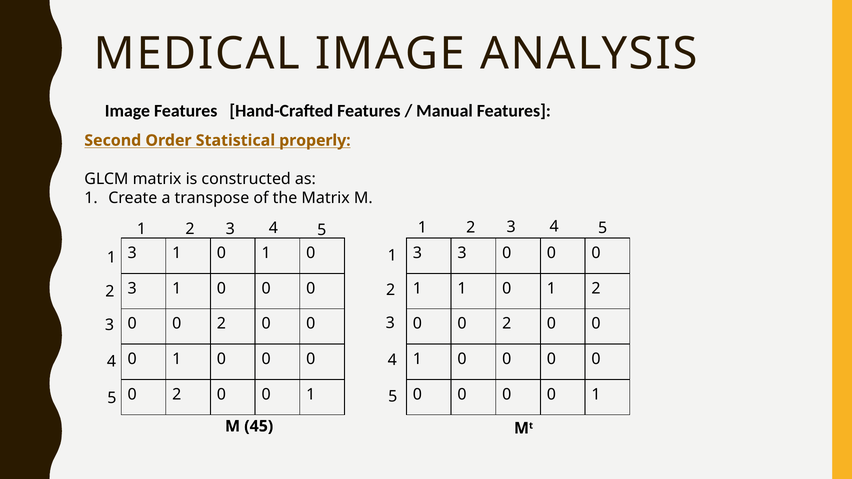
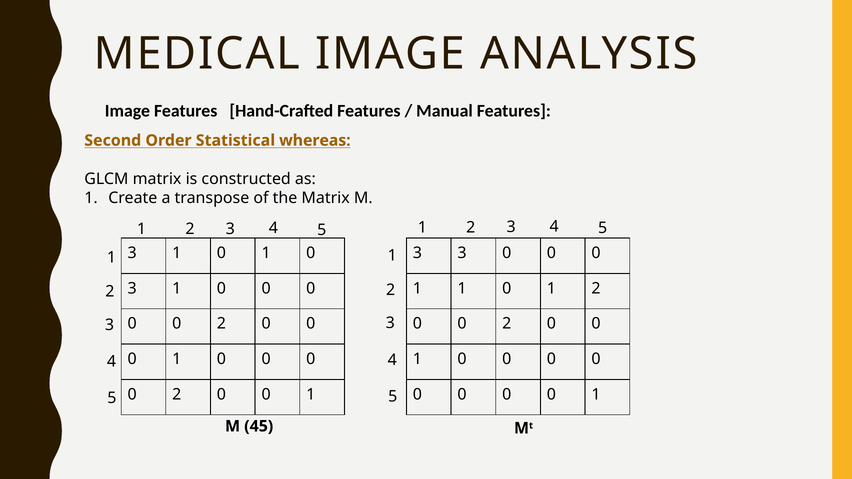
properly: properly -> whereas (315, 141)
